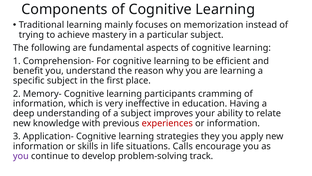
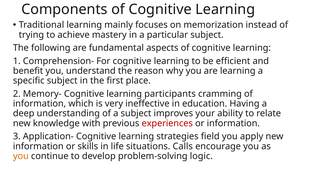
they: they -> field (210, 136)
you colour: purple -> orange (21, 156)
track: track -> logic (201, 156)
